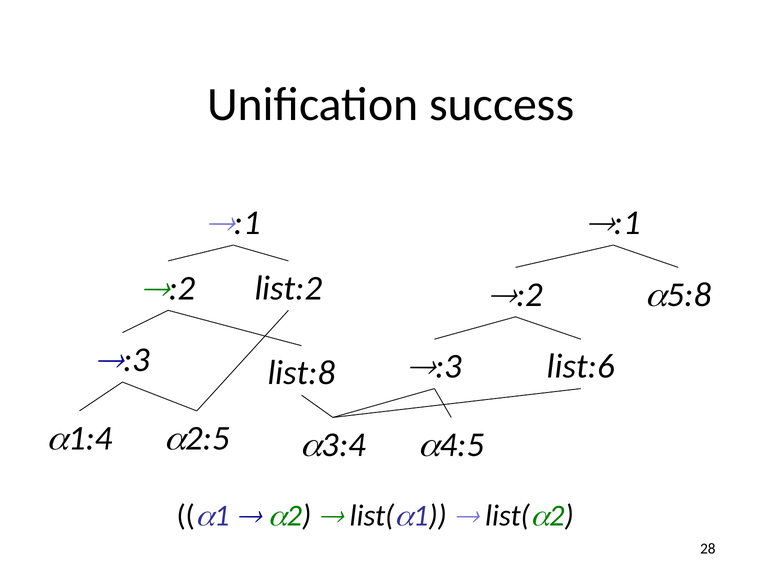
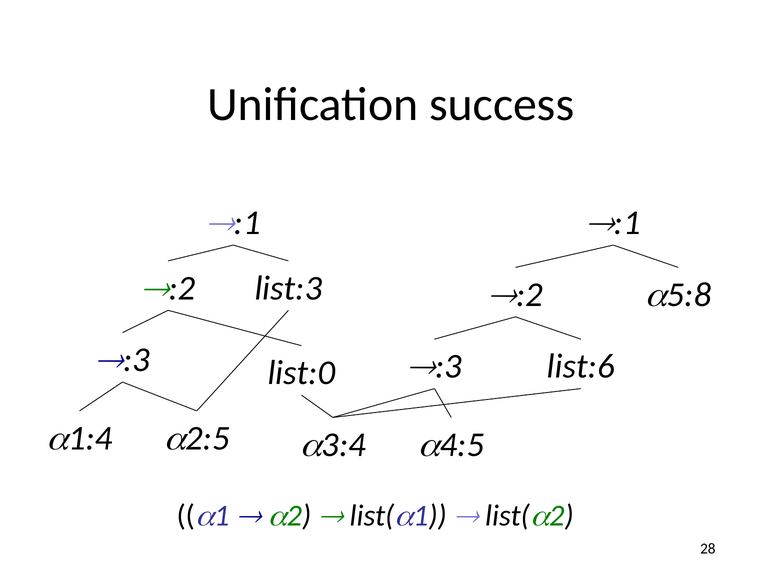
list:2: list:2 -> list:3 (288, 288)
list:8: list:8 -> list:0 (301, 373)
